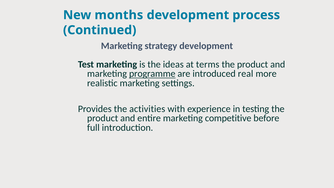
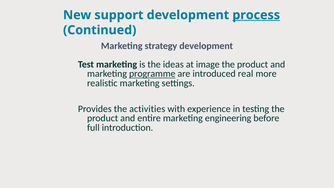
months: months -> support (119, 15)
process underline: none -> present (256, 15)
terms: terms -> image (208, 64)
competitive: competitive -> engineering (228, 118)
